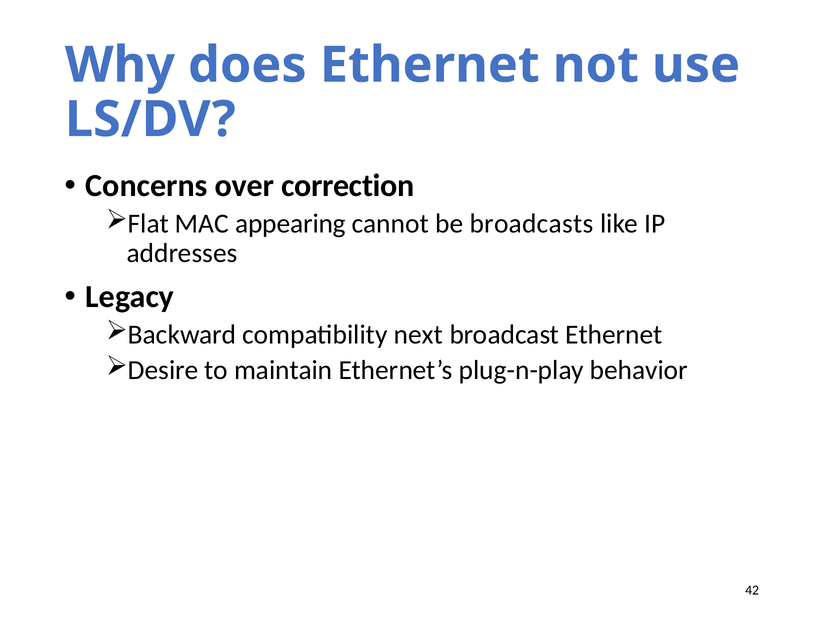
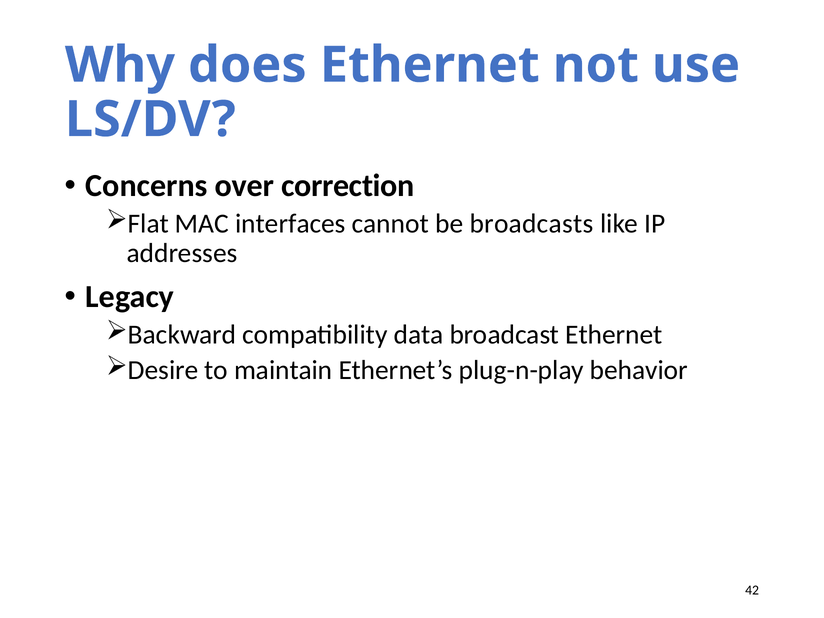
appearing: appearing -> interfaces (290, 224)
next: next -> data (419, 335)
